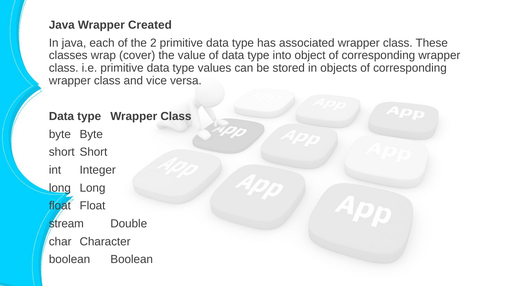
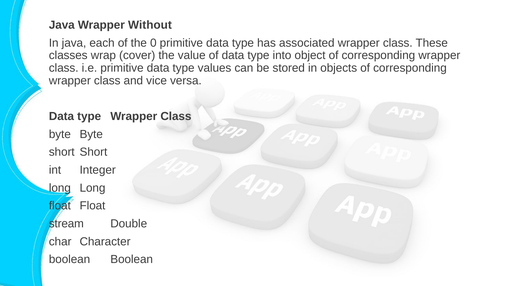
Created: Created -> Without (150, 25)
2: 2 -> 0 (153, 43)
